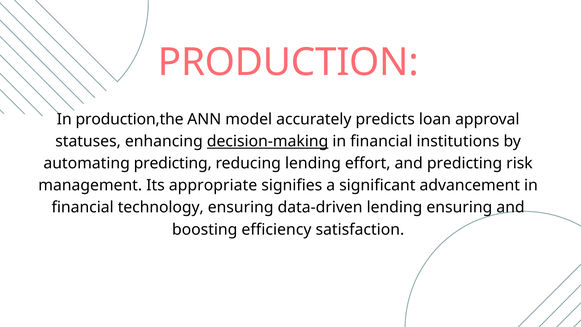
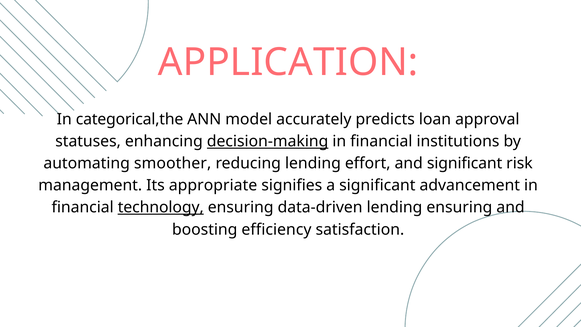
PRODUCTION: PRODUCTION -> APPLICATION (288, 62)
production,the: production,the -> categorical,the (130, 119)
automating predicting: predicting -> smoother (173, 163)
and predicting: predicting -> significant (465, 163)
technology underline: none -> present (161, 207)
